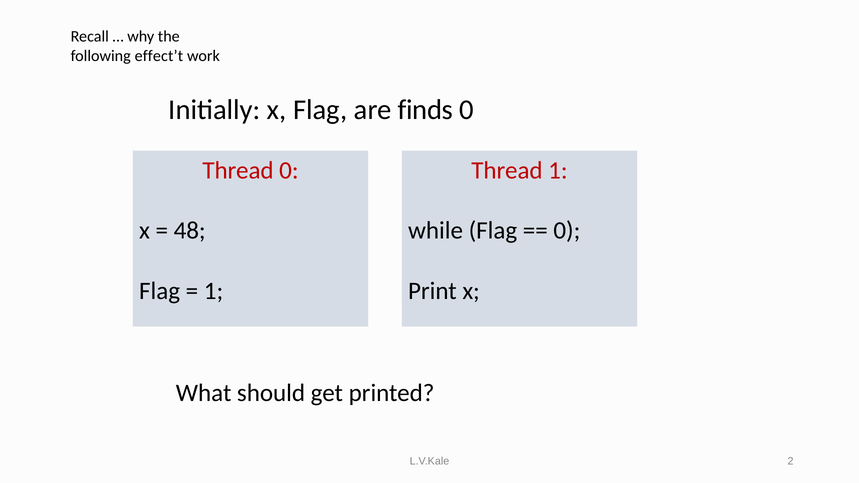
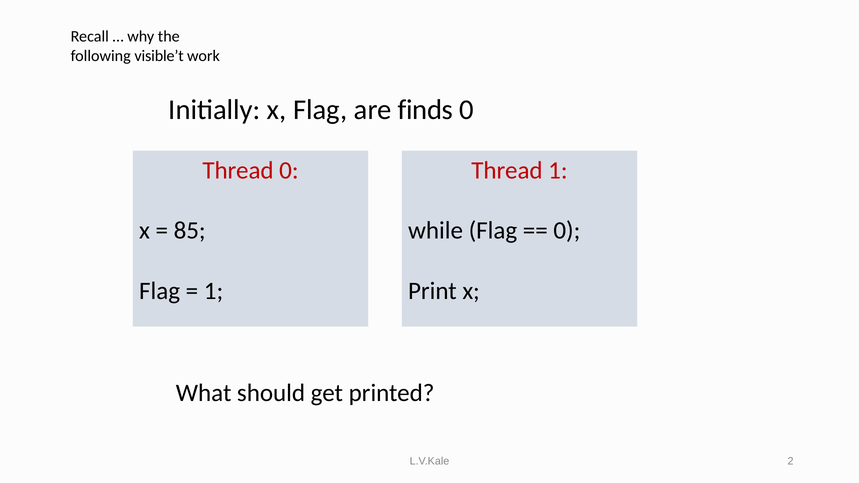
effect’t: effect’t -> visible’t (159, 56)
48: 48 -> 85 (190, 231)
